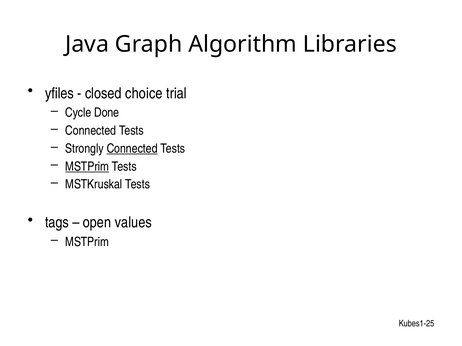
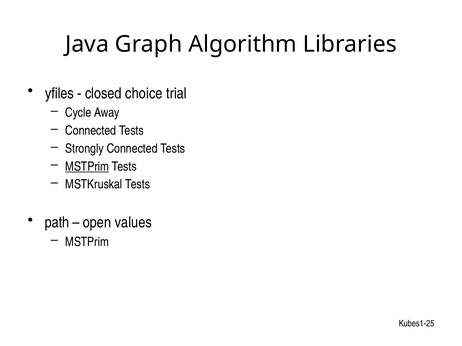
Done: Done -> Away (107, 113)
Connected underline: present -> none (132, 149)
tags: tags -> path (57, 223)
